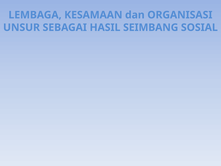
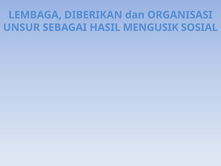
KESAMAAN: KESAMAAN -> DIBERIKAN (93, 15)
SEIMBANG: SEIMBANG -> MENGUSIK (151, 27)
